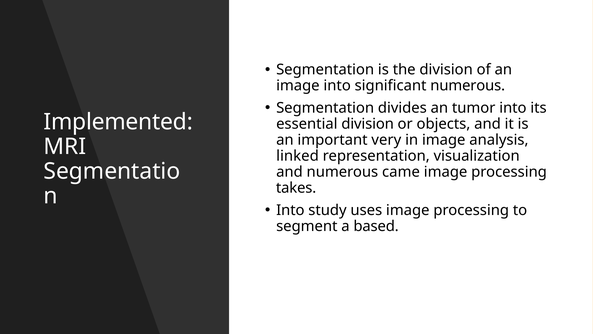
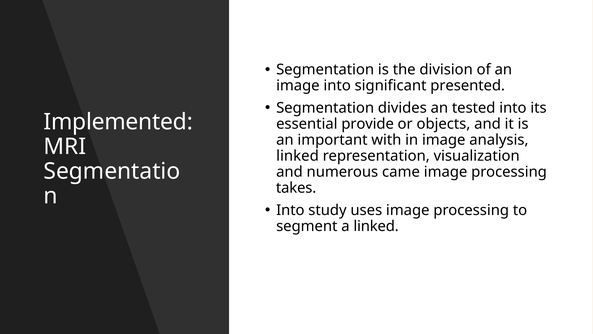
significant numerous: numerous -> presented (468, 86)
tumor: tumor -> tested (474, 108)
essential division: division -> provide (368, 124)
very: very -> with (386, 140)
a based: based -> linked (376, 226)
